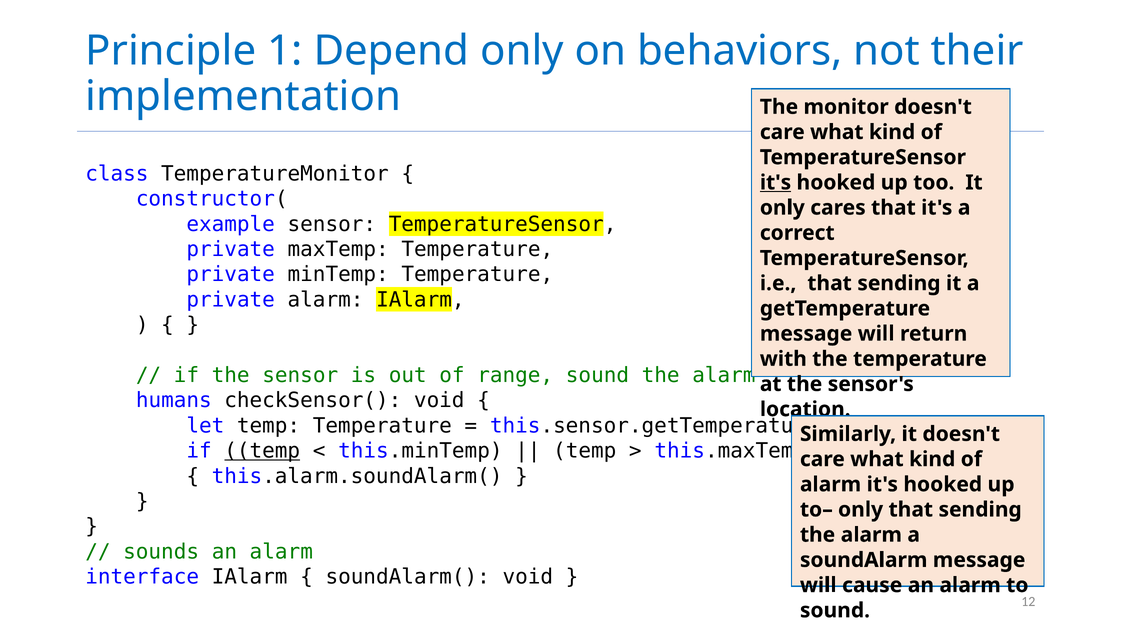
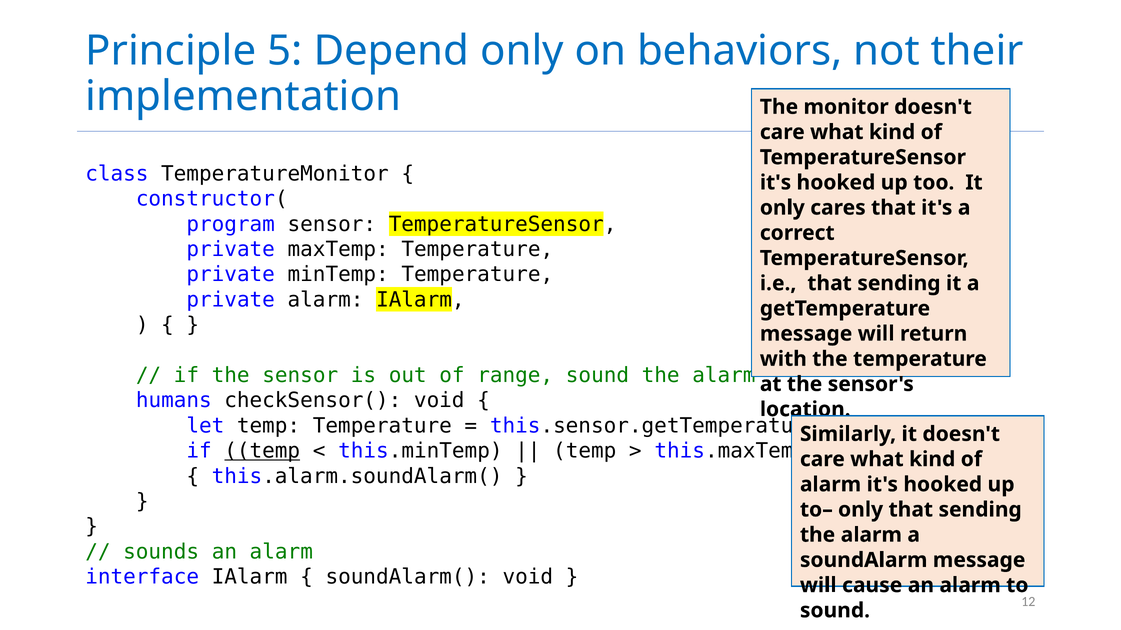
1: 1 -> 5 (285, 51)
it's underline: present -> none (776, 183)
example: example -> program (231, 224)
